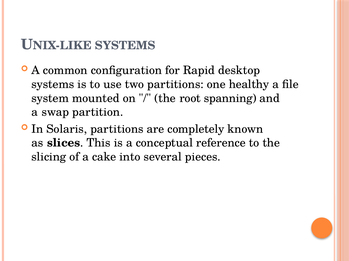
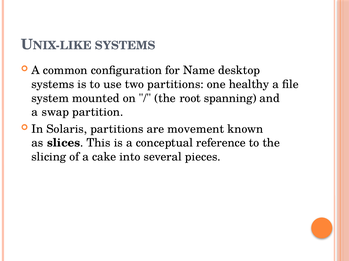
Rapid: Rapid -> Name (199, 71)
completely: completely -> movement (196, 129)
